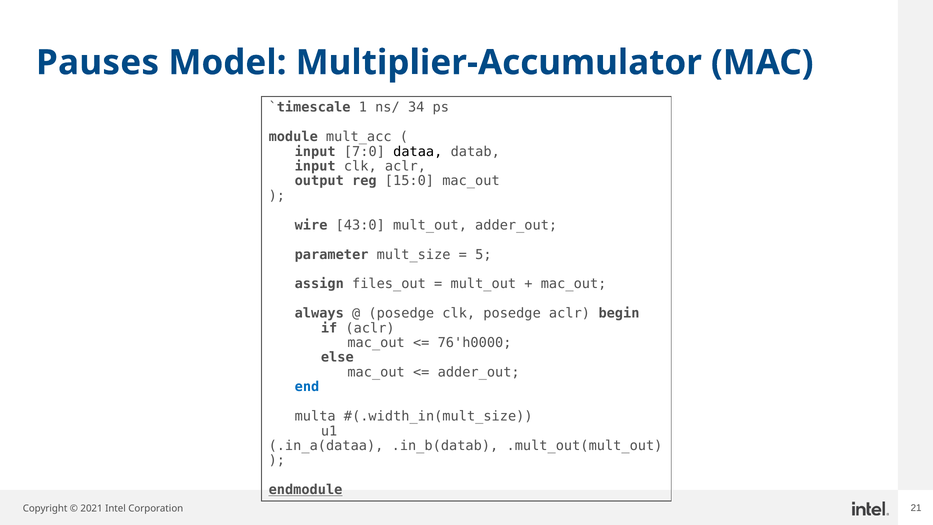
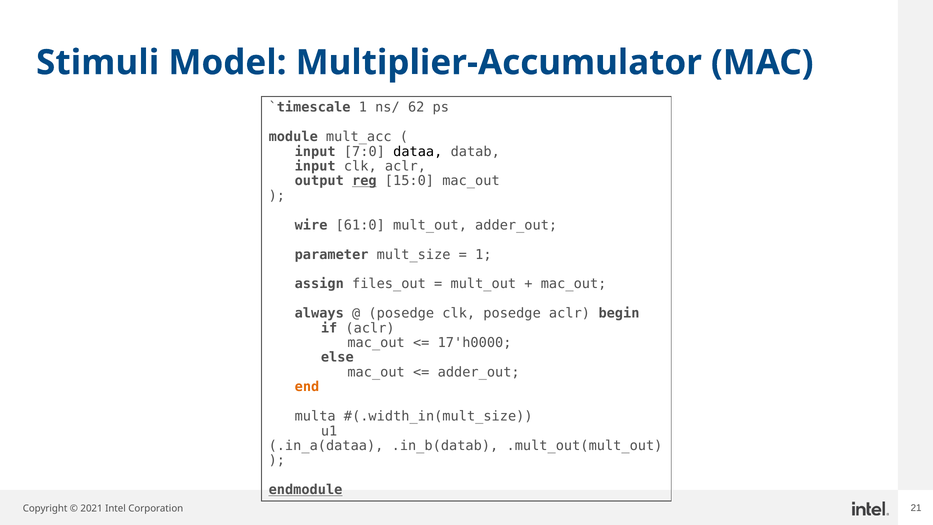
Pauses: Pauses -> Stimuli (98, 63)
34: 34 -> 62 (416, 107)
reg underline: none -> present (364, 181)
43:0: 43:0 -> 61:0 (360, 225)
5: 5 -> 1 (483, 254)
76'h0000: 76'h0000 -> 17'h0000 (475, 343)
end colour: blue -> orange (307, 387)
